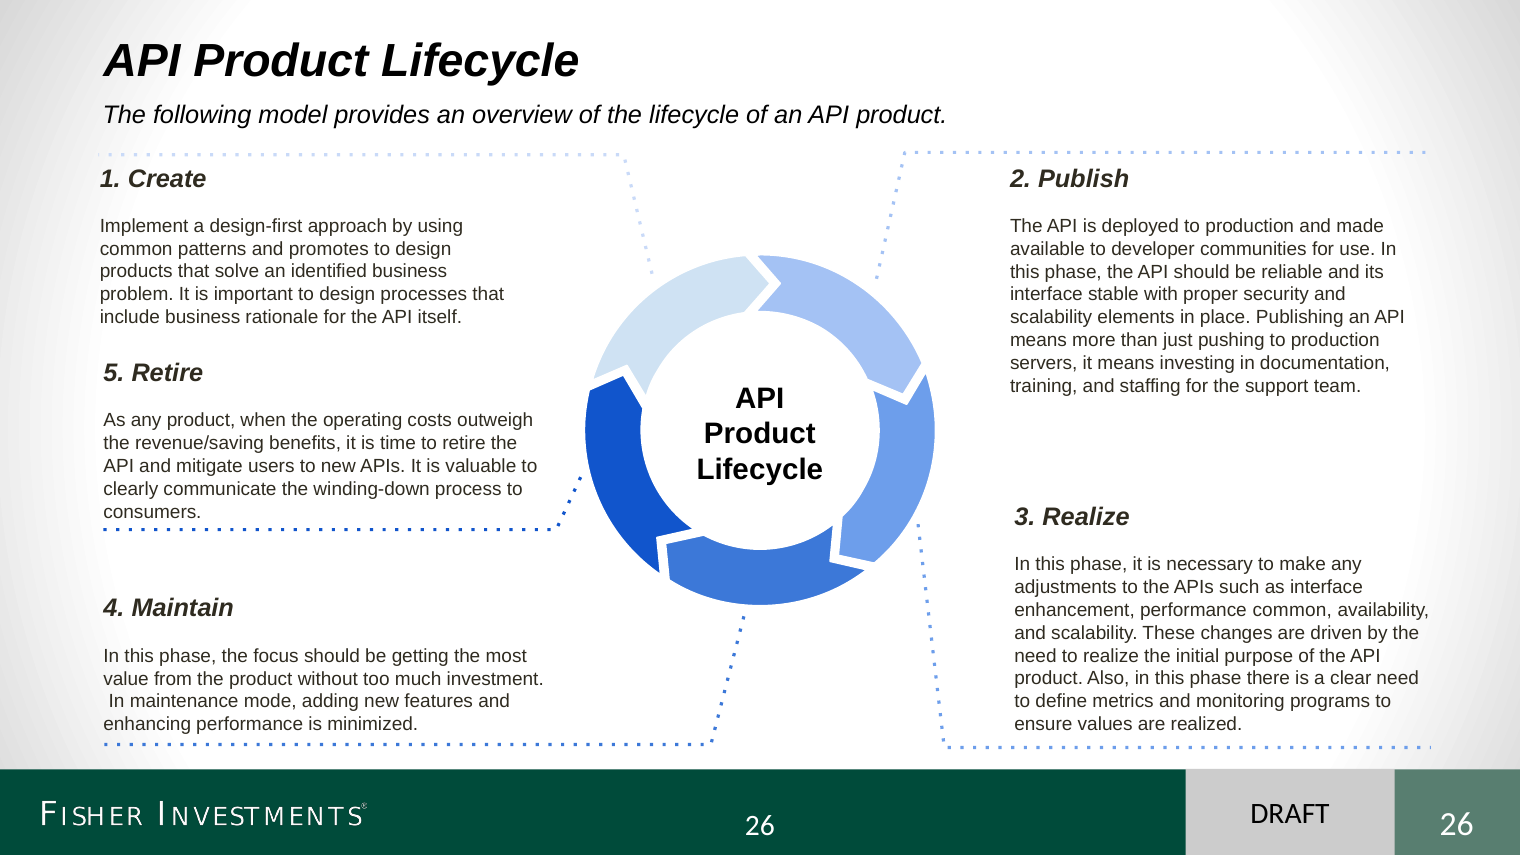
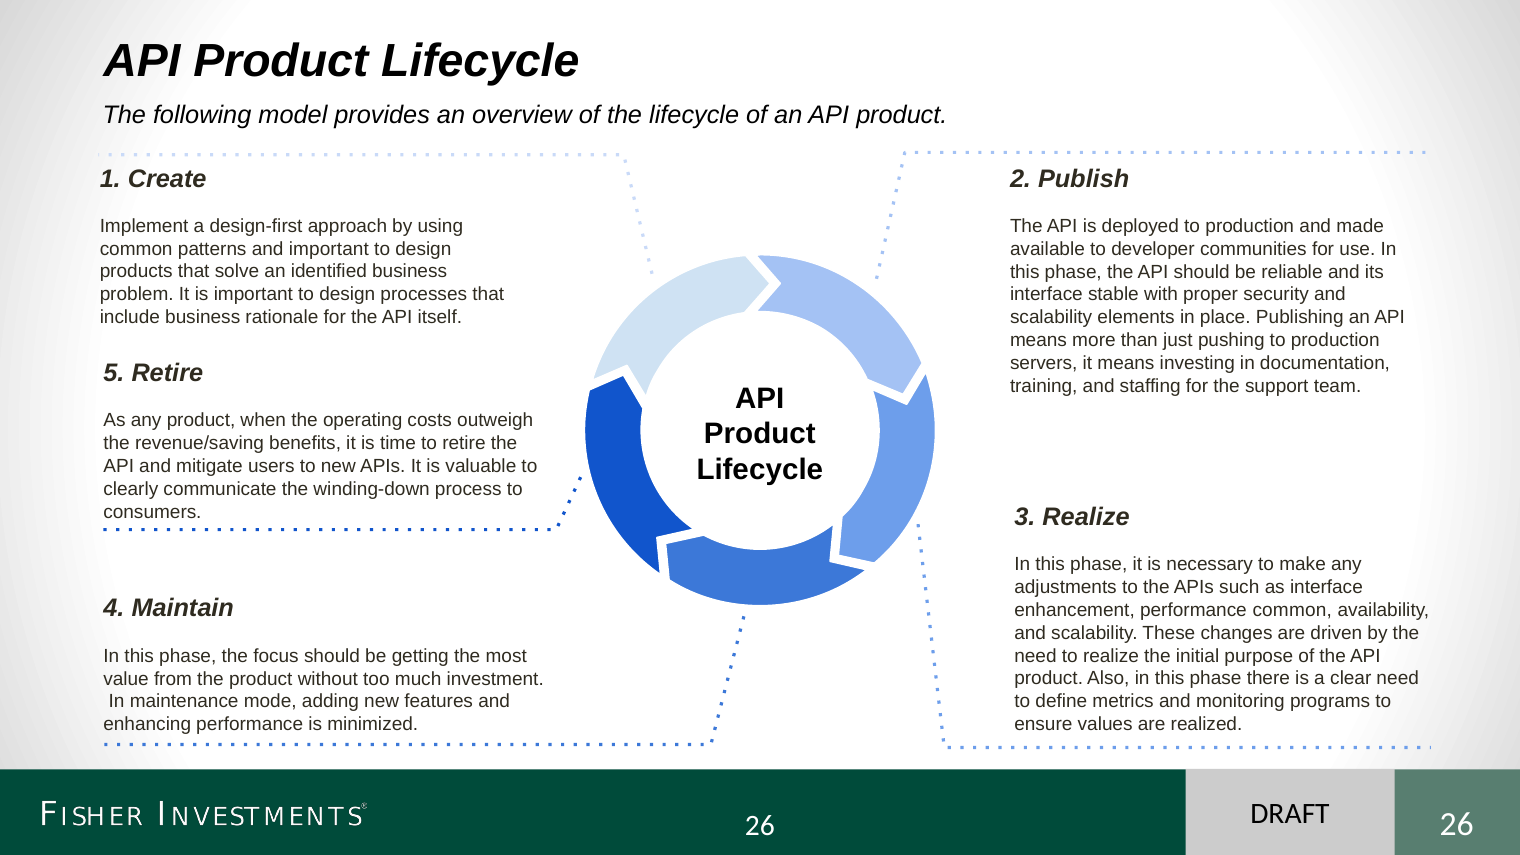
and promotes: promotes -> important (329, 249)
